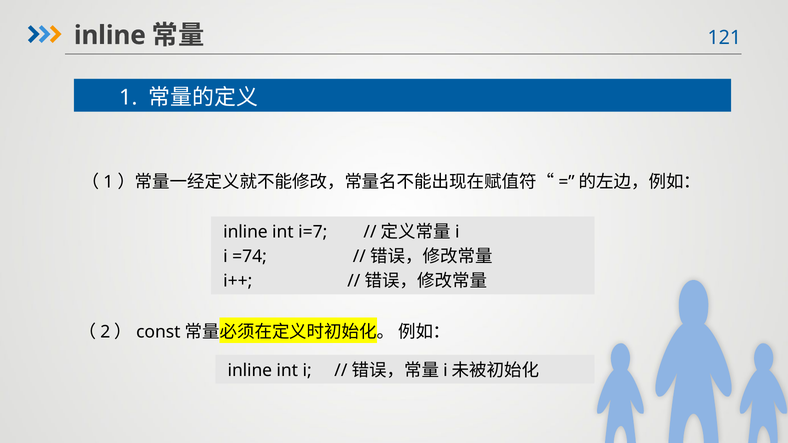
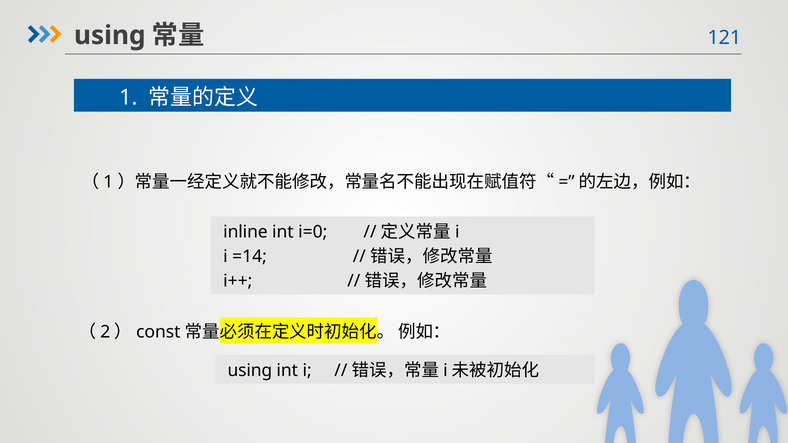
inline: inline -> using (110, 35)
i=7: i=7 -> i=0 (313, 232)
=74: =74 -> =14 (250, 257)
inline: inline -> using (250, 371)
